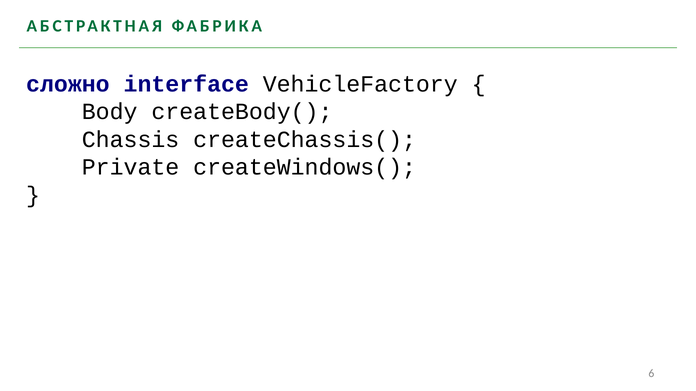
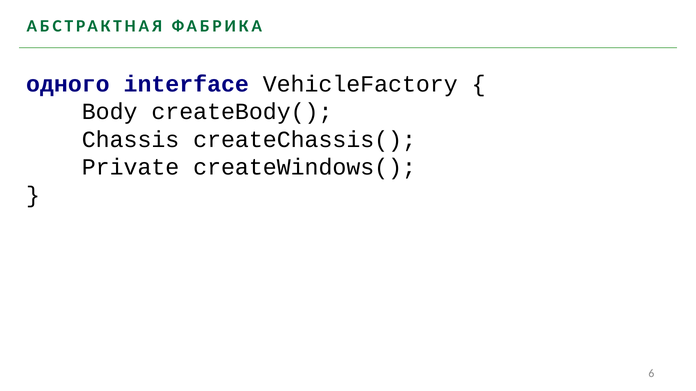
сложно: сложно -> одного (68, 84)
